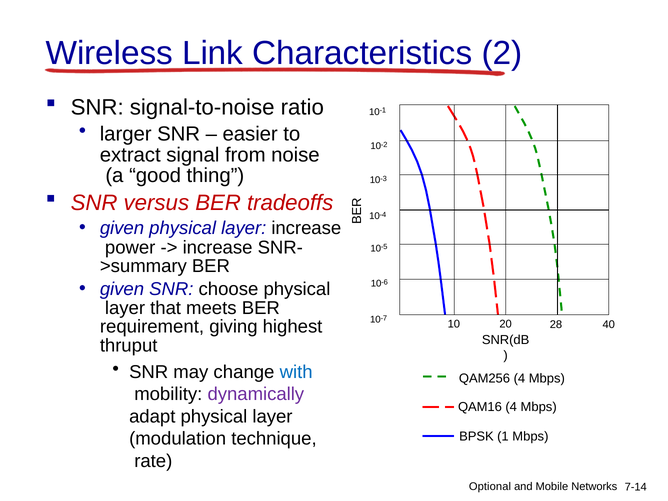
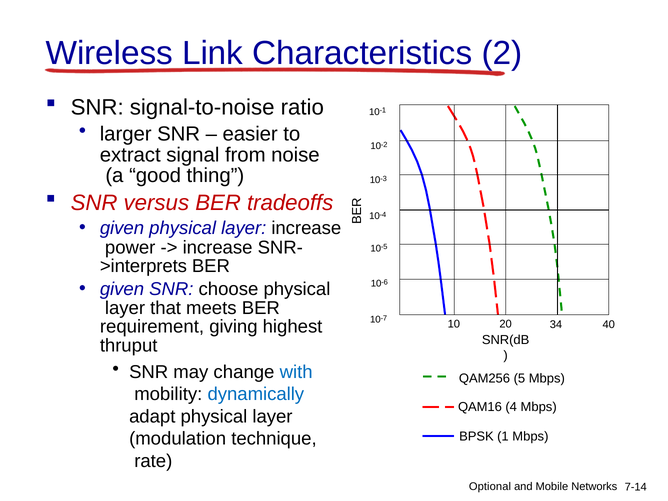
>summary: >summary -> >interprets (143, 266)
28: 28 -> 34 (556, 325)
QAM256 4: 4 -> 5 (519, 378)
dynamically colour: purple -> blue (256, 394)
